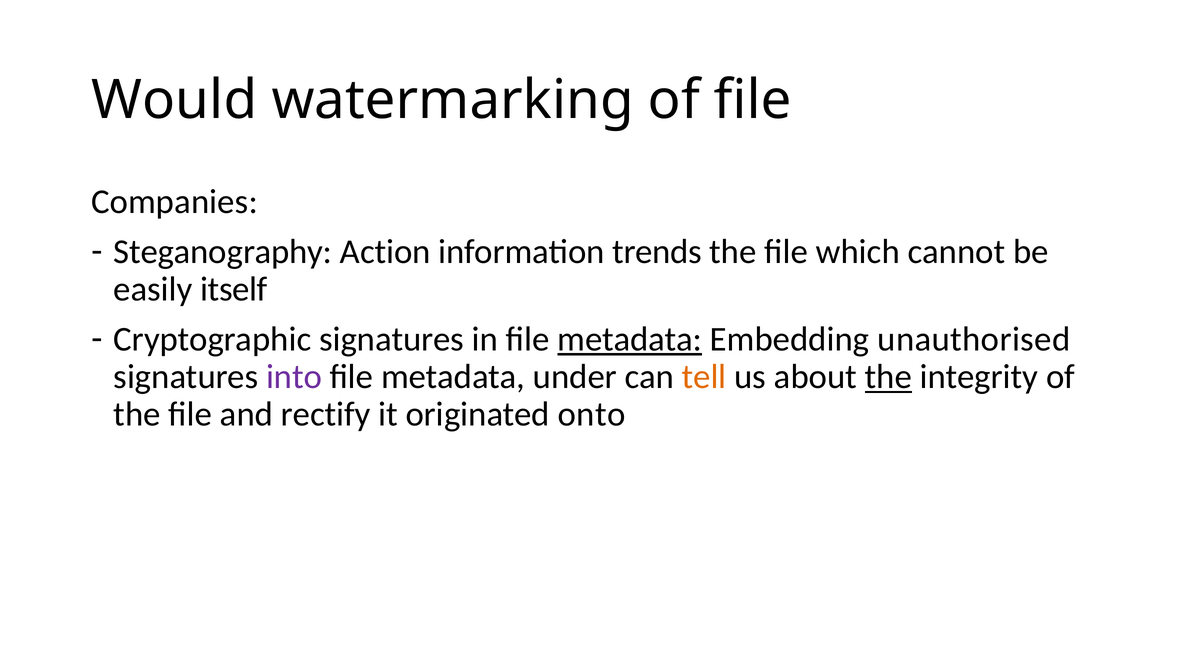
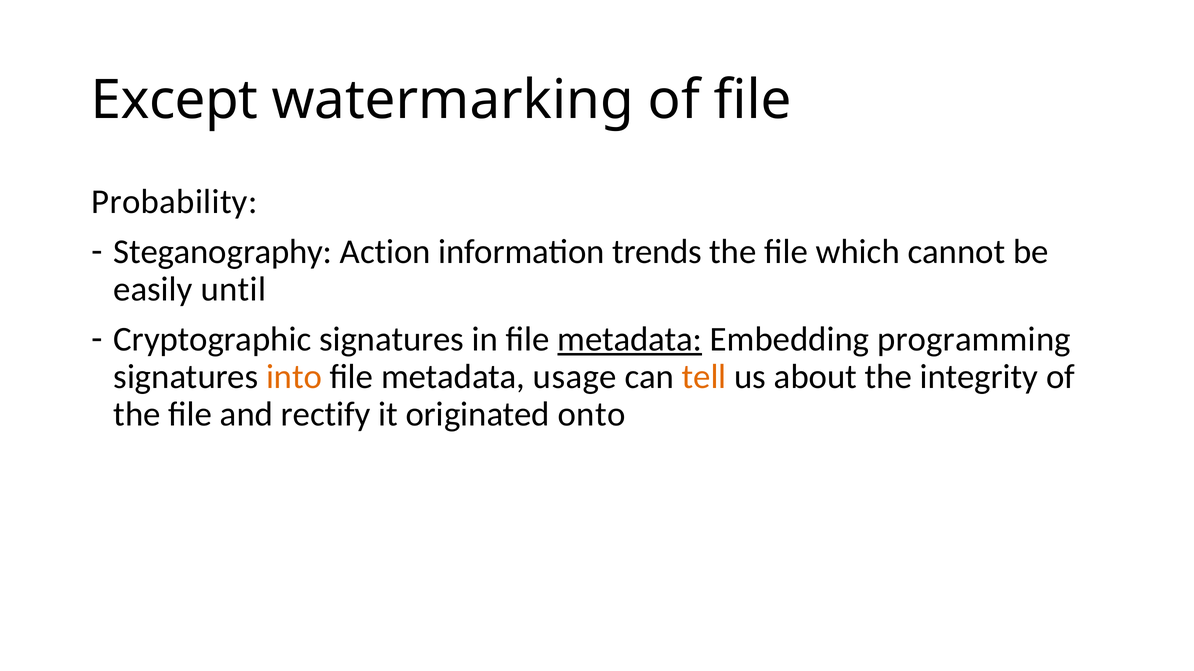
Would: Would -> Except (174, 100)
Companies: Companies -> Probability (174, 202)
itself: itself -> until (233, 290)
unauthorised: unauthorised -> programming (974, 340)
into colour: purple -> orange (294, 377)
under: under -> usage (575, 377)
the underline: present -> none (888, 377)
